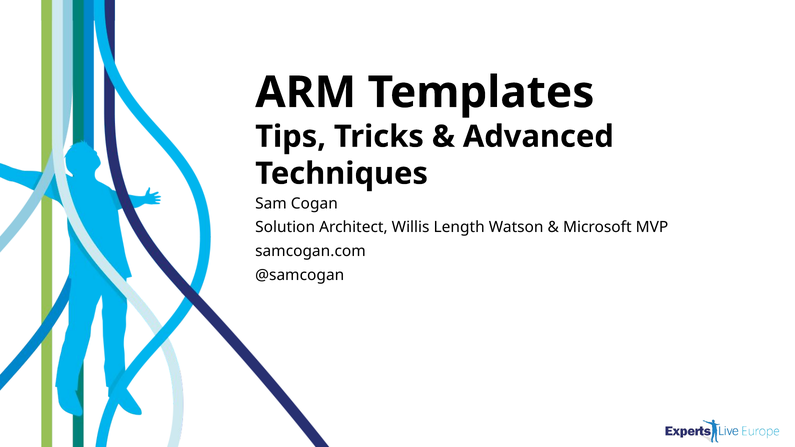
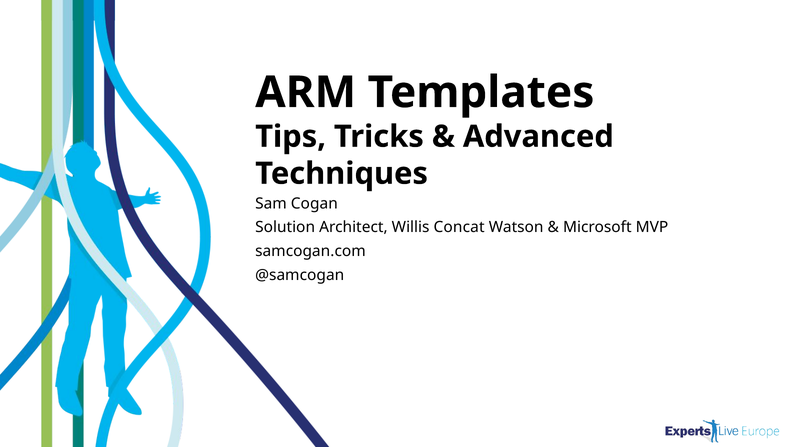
Length: Length -> Concat (459, 227)
